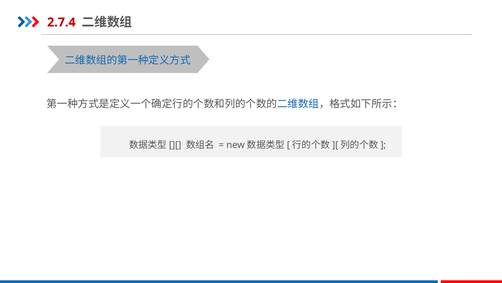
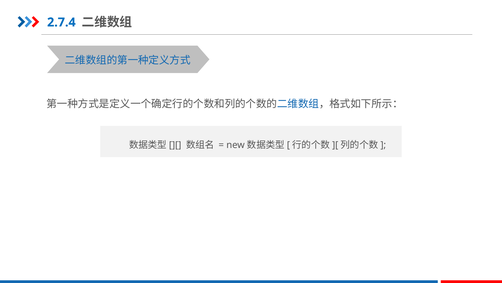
2.7.4 colour: red -> blue (61, 22)
